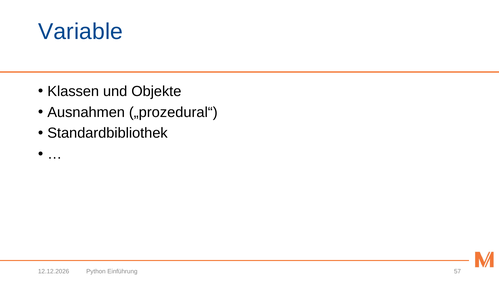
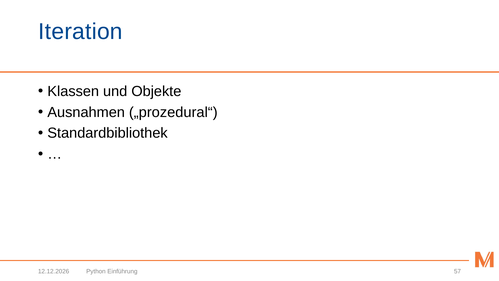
Variable: Variable -> Iteration (80, 31)
